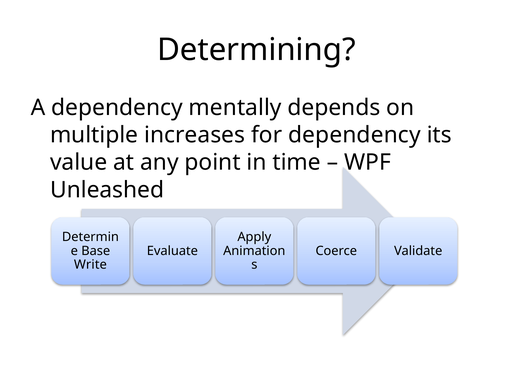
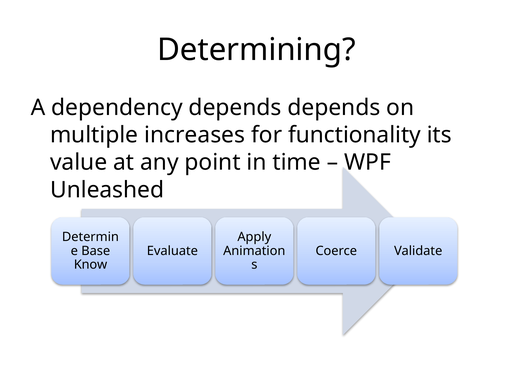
dependency mentally: mentally -> depends (235, 108)
for dependency: dependency -> functionality (354, 135)
Write: Write -> Know (91, 265)
